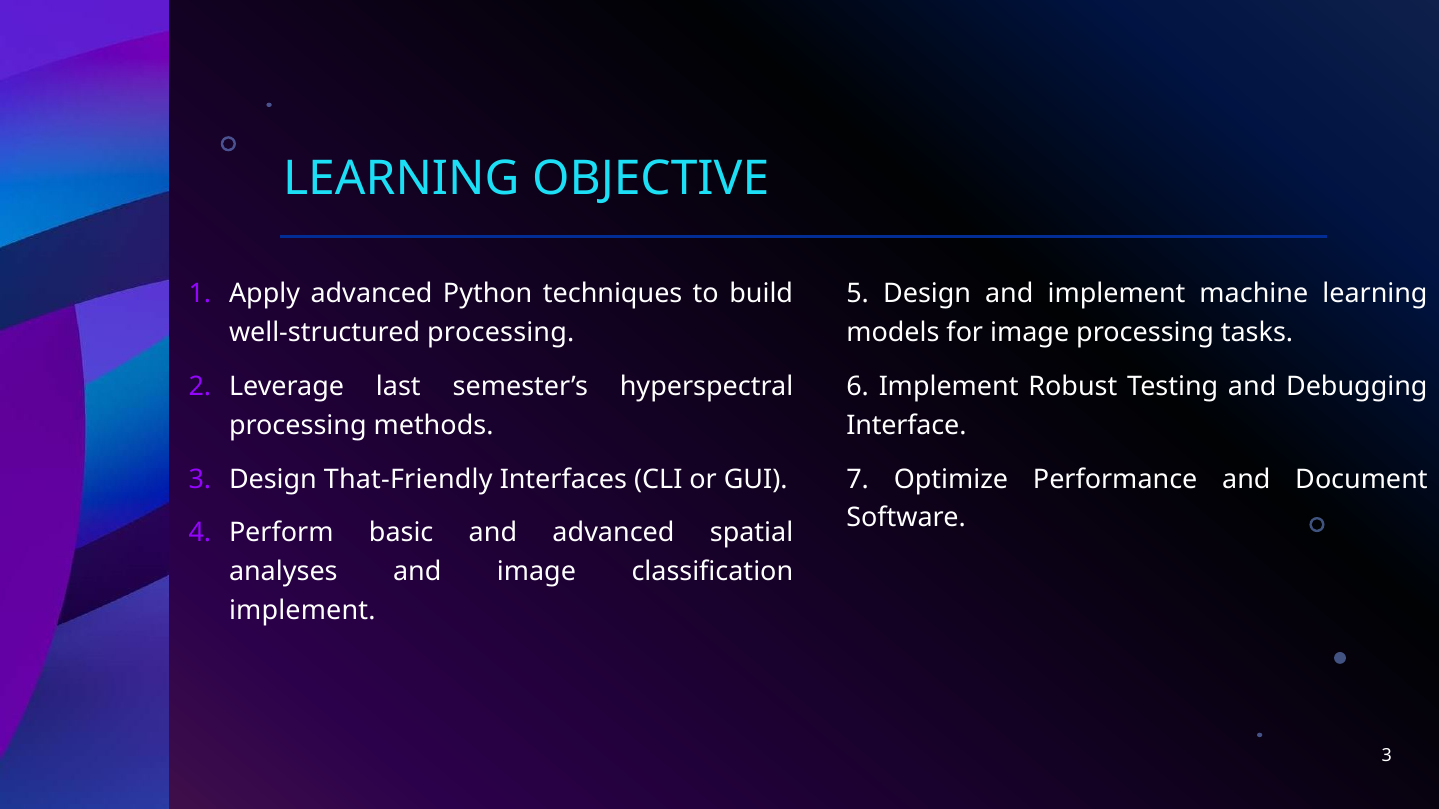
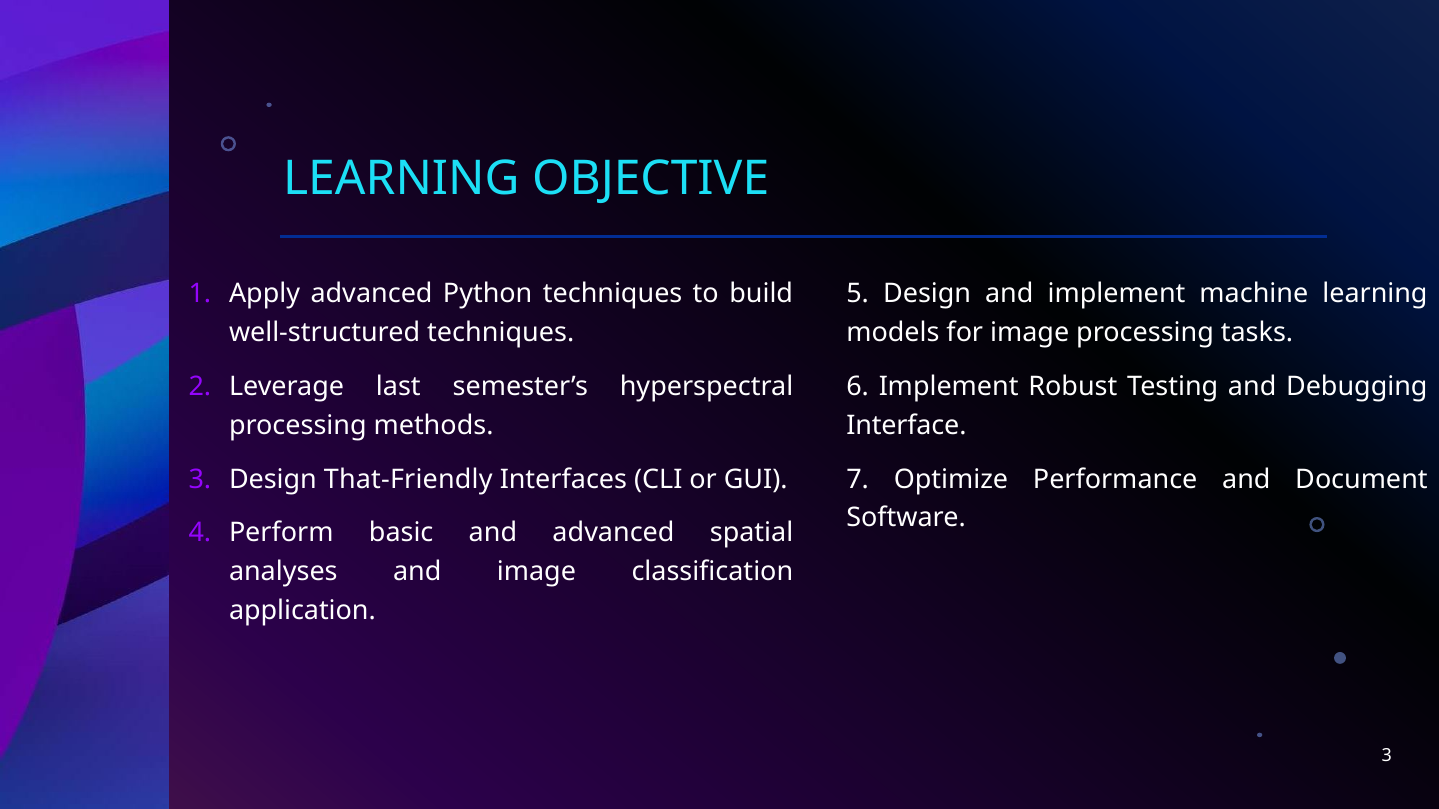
well-structured processing: processing -> techniques (501, 333)
implement: implement -> application (302, 611)
